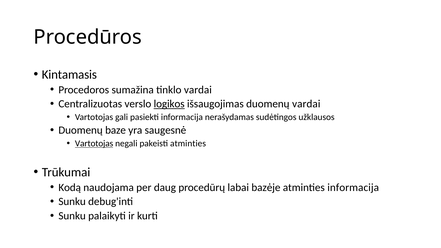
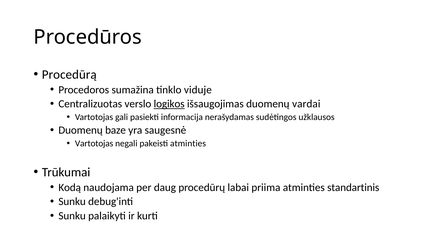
Kintamasis: Kintamasis -> Procedūrą (69, 75)
tinklo vardai: vardai -> viduje (198, 90)
Vartotojas underline: present -> none (94, 144)
bazėje: bazėje -> priima (266, 187)
atminties informacija: informacija -> standartinis (353, 187)
